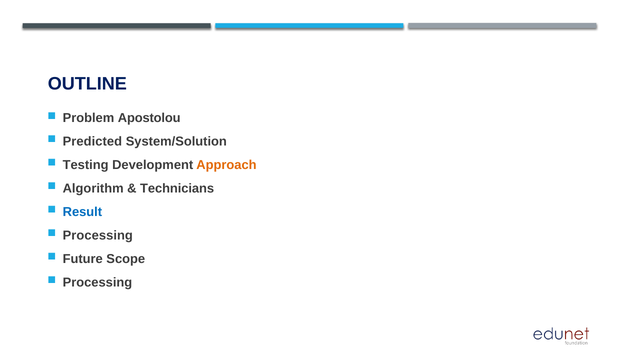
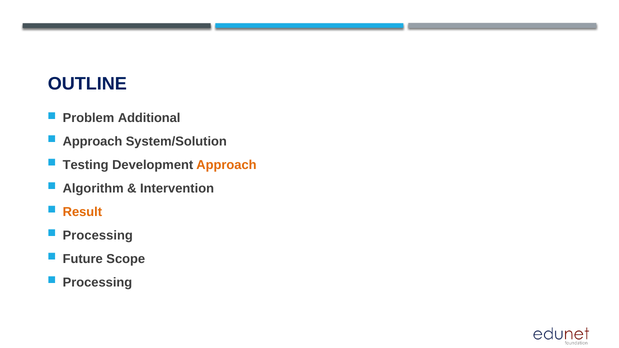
Apostolou: Apostolou -> Additional (149, 118)
Predicted: Predicted -> Approach (92, 142)
Technicians: Technicians -> Intervention (177, 189)
Result colour: blue -> orange (82, 212)
